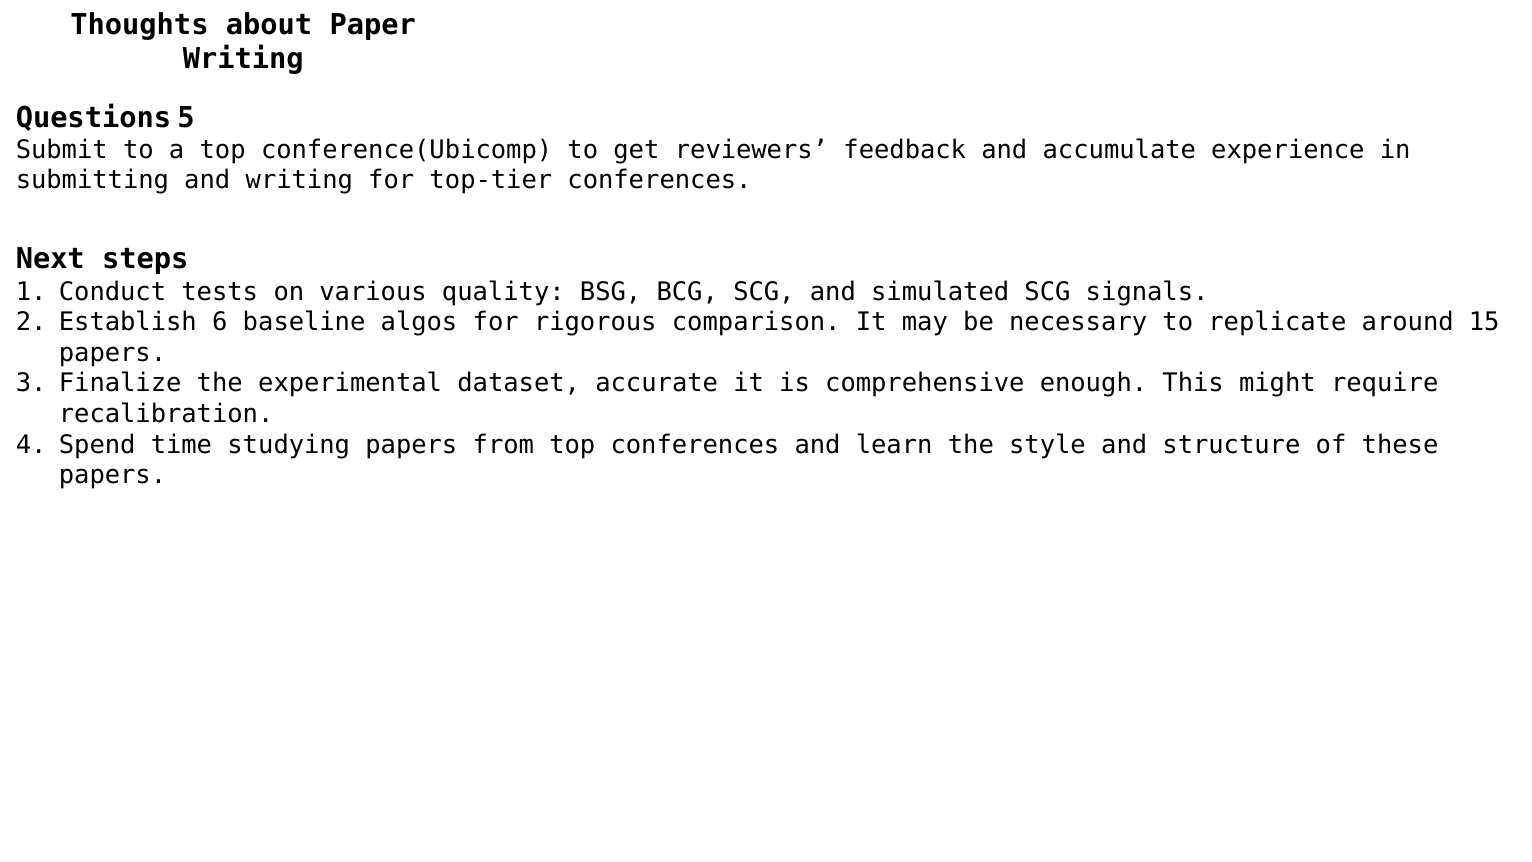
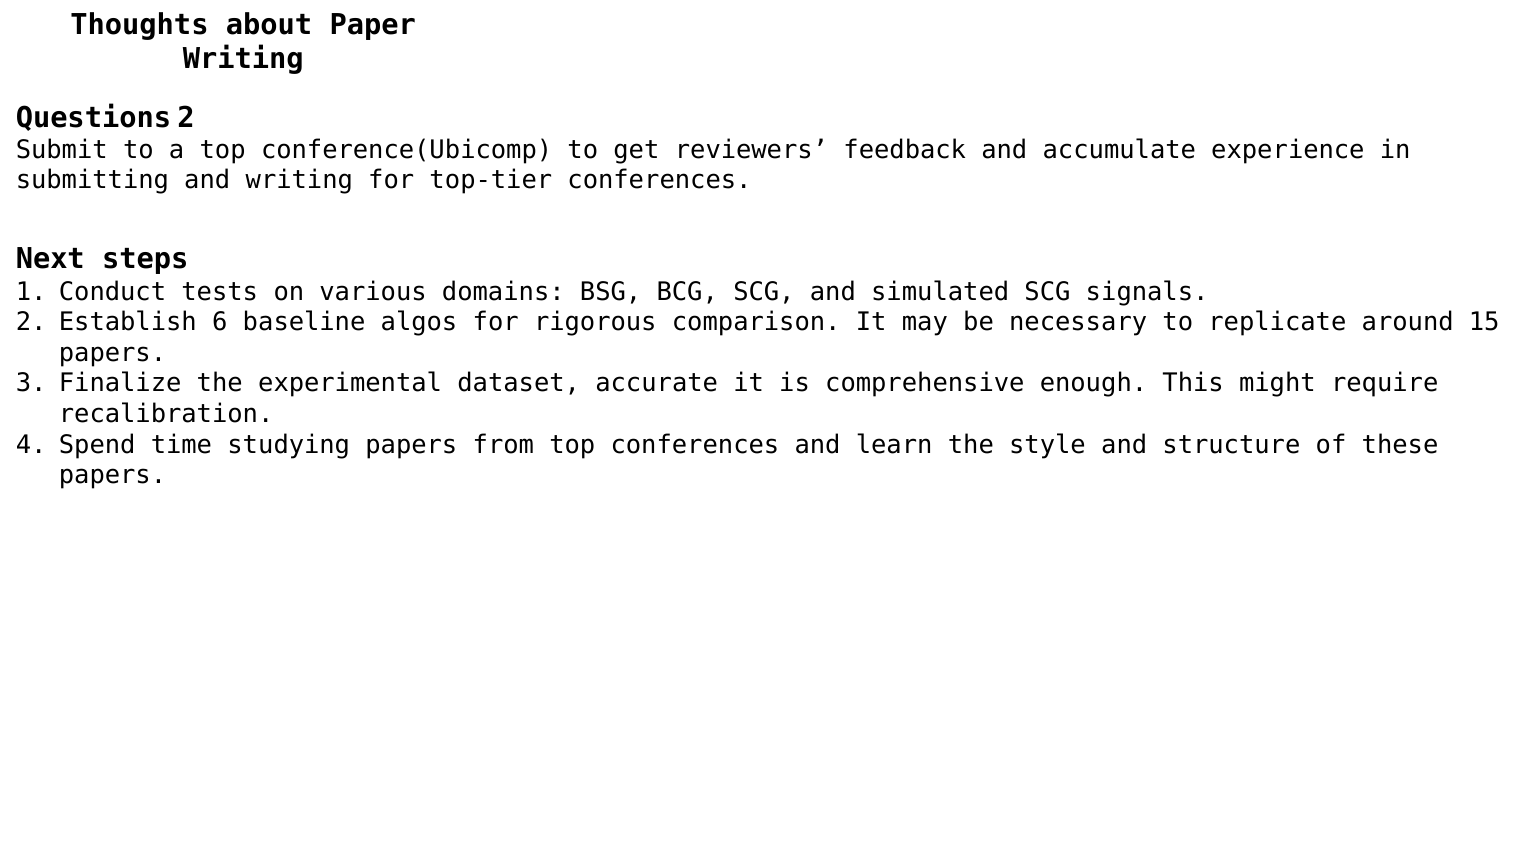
Questions 5: 5 -> 2 (186, 117)
quality: quality -> domains (503, 292)
